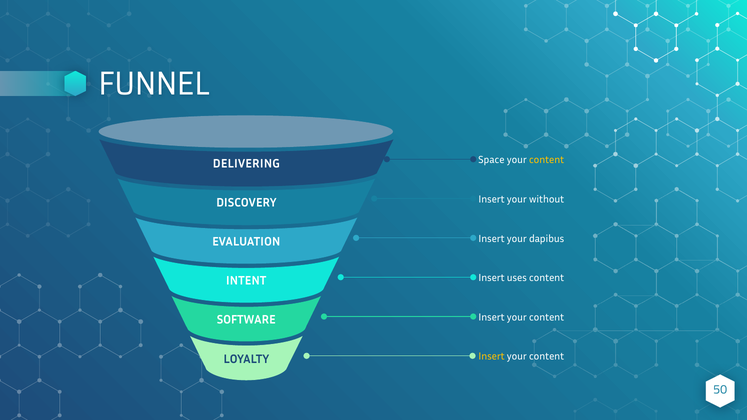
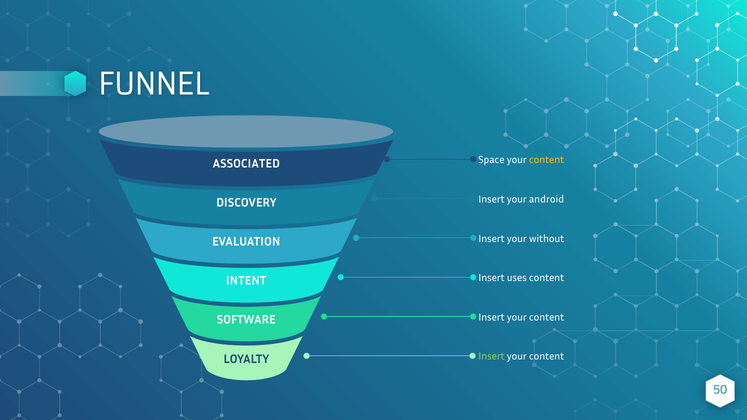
DELIVERING: DELIVERING -> ASSOCIATED (246, 164)
without: without -> android (547, 199)
dapibus: dapibus -> without (547, 239)
Insert colour: yellow -> light green (491, 357)
